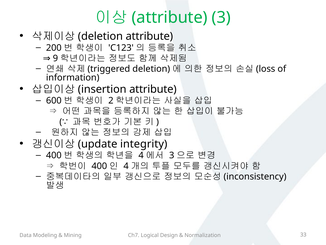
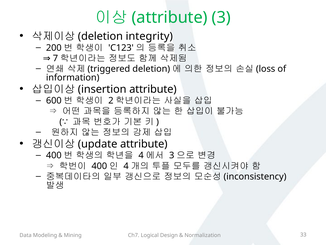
attribute: attribute -> integrity (149, 36)
9: 9 -> 7 (55, 58)
integrity: integrity -> attribute (144, 144)
